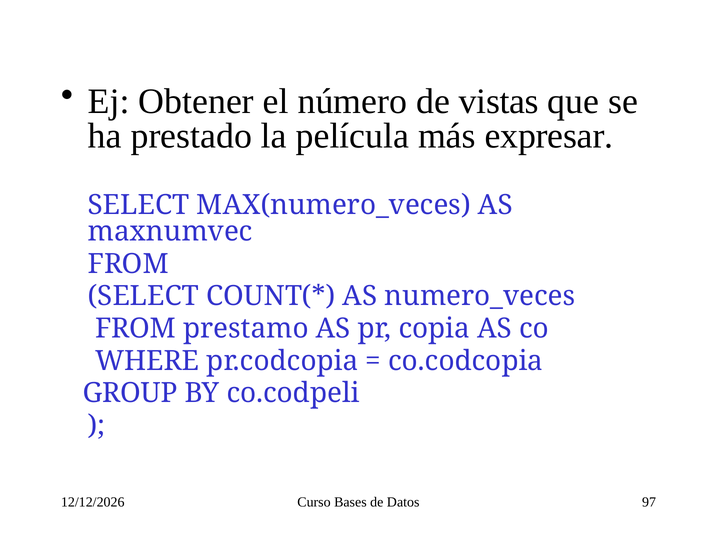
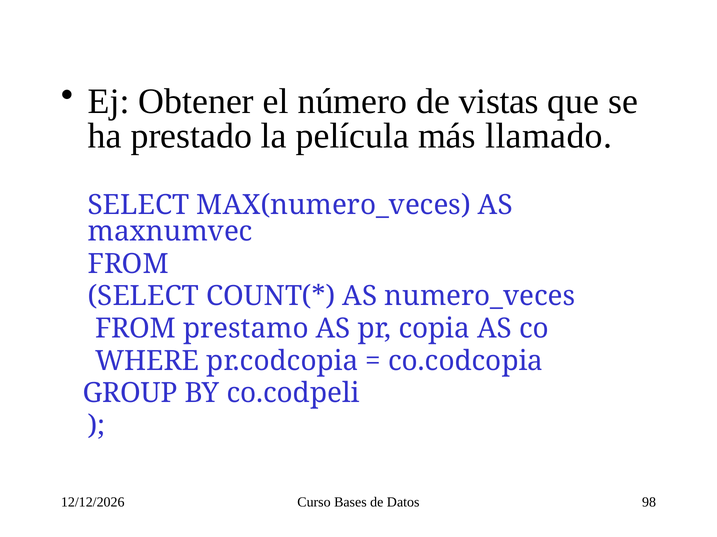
expresar: expresar -> llamado (549, 136)
97: 97 -> 98 (649, 503)
